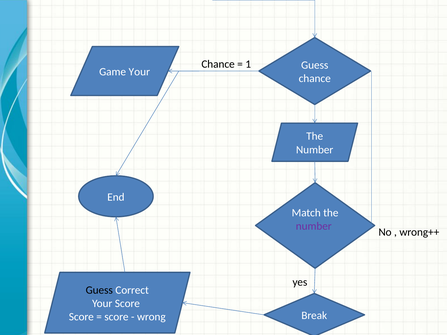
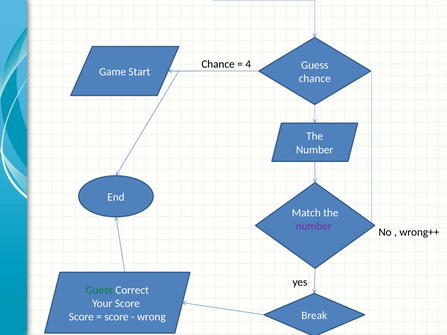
1: 1 -> 4 (248, 64)
Game Your: Your -> Start (139, 72)
Guess colour: black -> green (99, 290)
